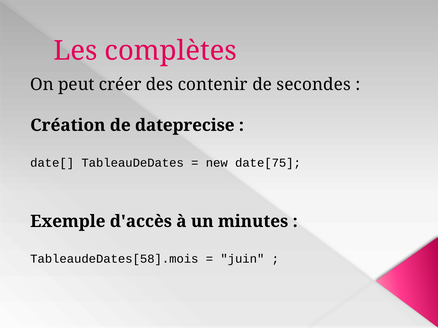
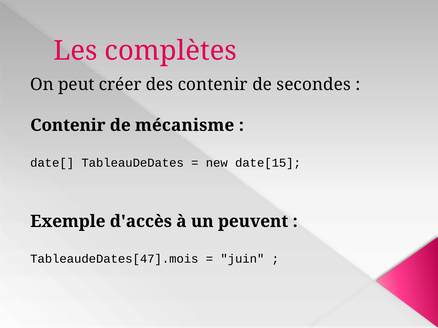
Création: Création -> Contenir (68, 125)
dateprecise: dateprecise -> mécanisme (185, 125)
date[75: date[75 -> date[15 (268, 163)
minutes: minutes -> peuvent (253, 222)
TableaudeDates[58].mois: TableaudeDates[58].mois -> TableaudeDates[47].mois (114, 259)
